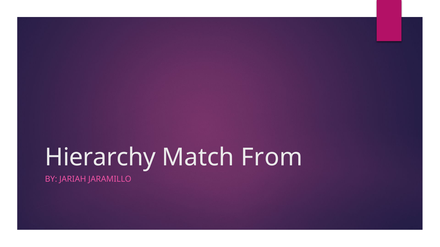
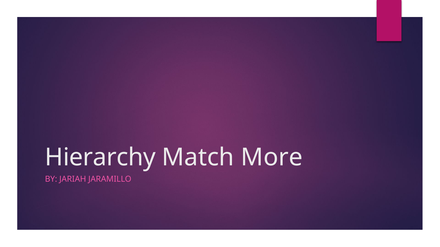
From: From -> More (272, 158)
